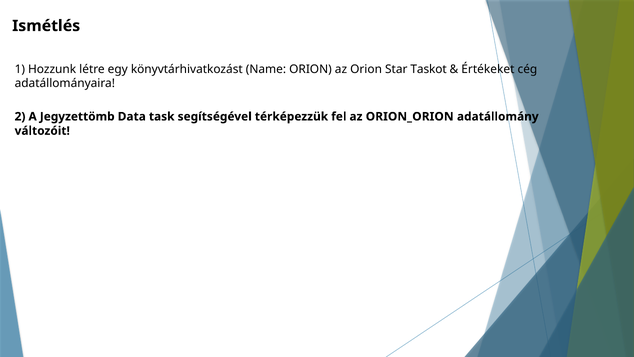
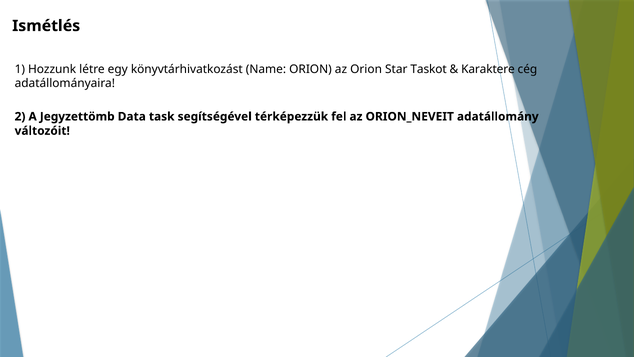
Értékeket: Értékeket -> Karaktere (488, 69)
ORION_ORION: ORION_ORION -> ORION_NEVEIT (410, 116)
